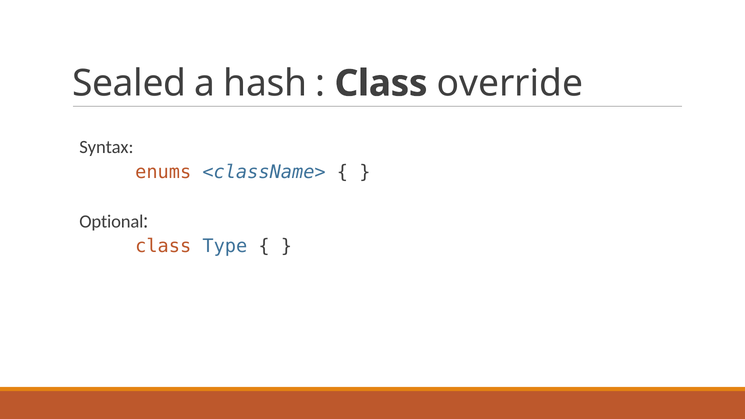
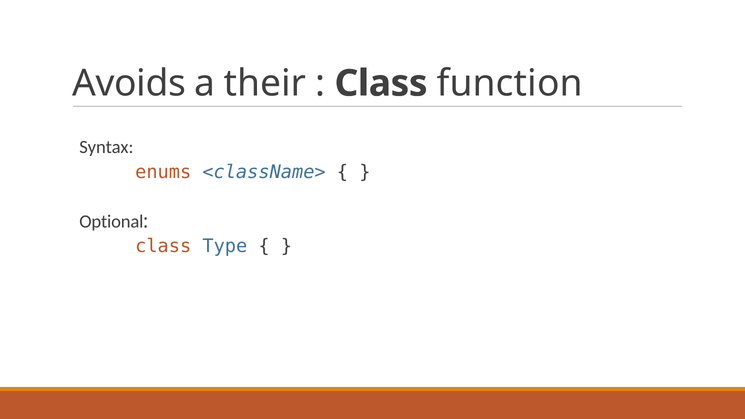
Sealed: Sealed -> Avoids (129, 83)
hash: hash -> their (265, 83)
override: override -> function (510, 83)
